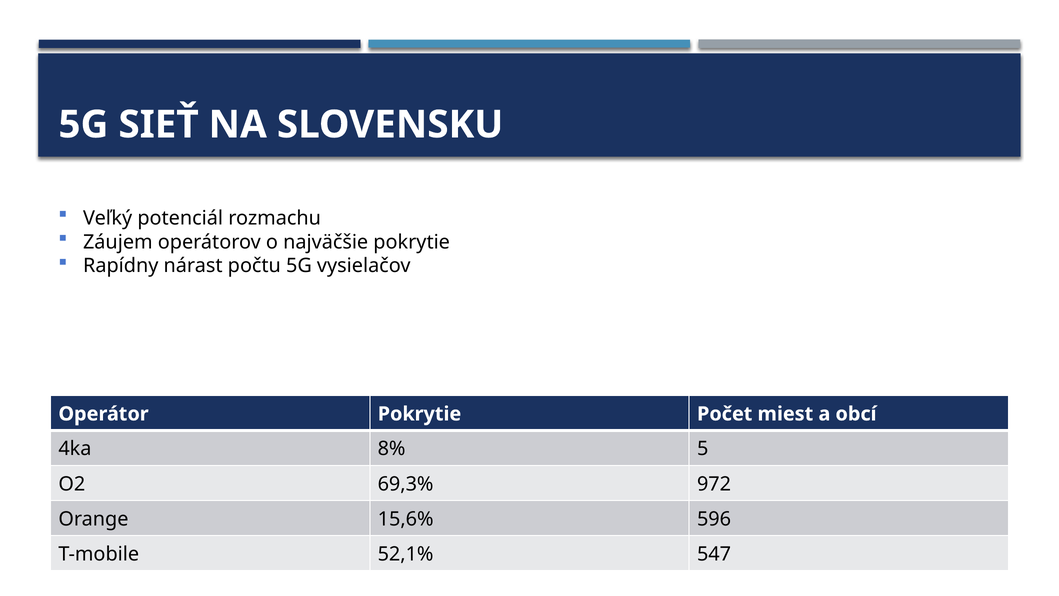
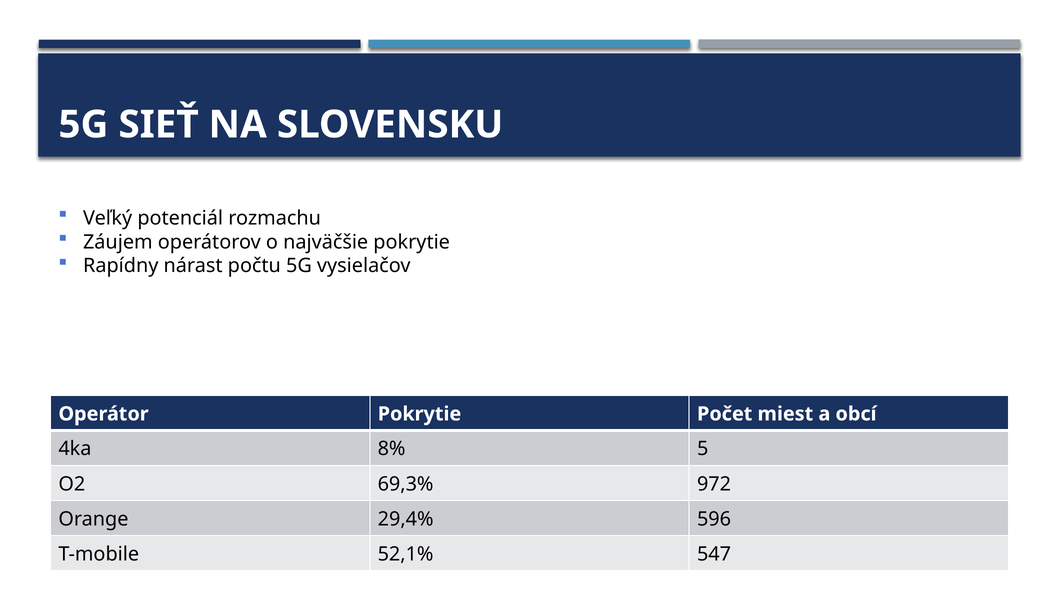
15,6%: 15,6% -> 29,4% (406, 519)
